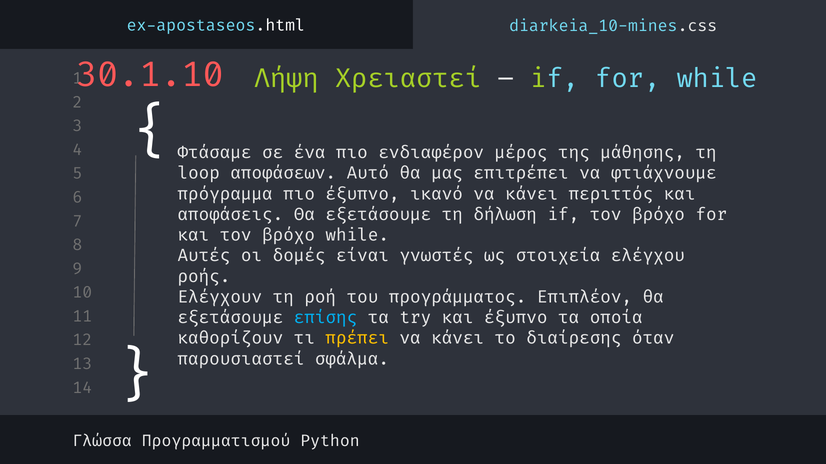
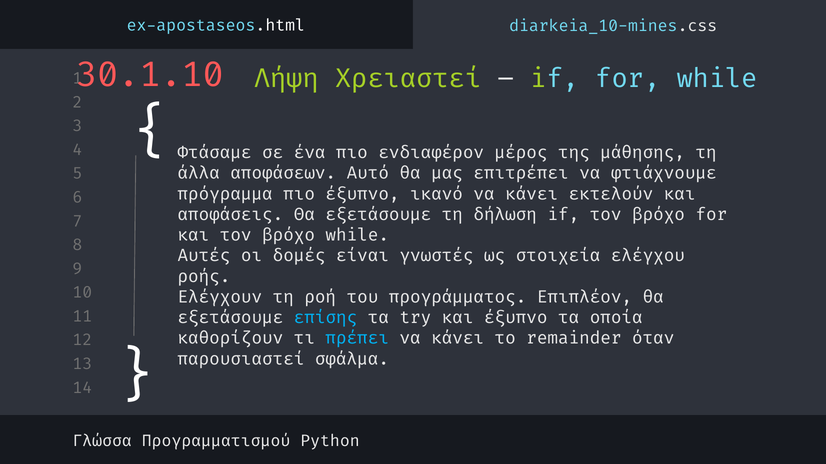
loop: loop -> άλλα (199, 174)
περιττός: περιττός -> εκτελούν (611, 194)
πρέπει colour: yellow -> light blue (357, 339)
διαίρεσης: διαίρεσης -> remainder (574, 339)
